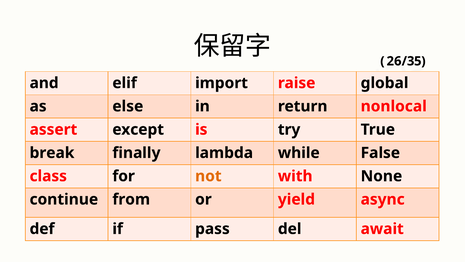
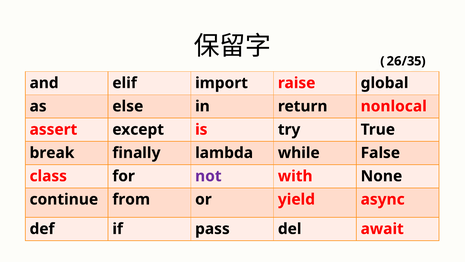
not colour: orange -> purple (208, 176)
